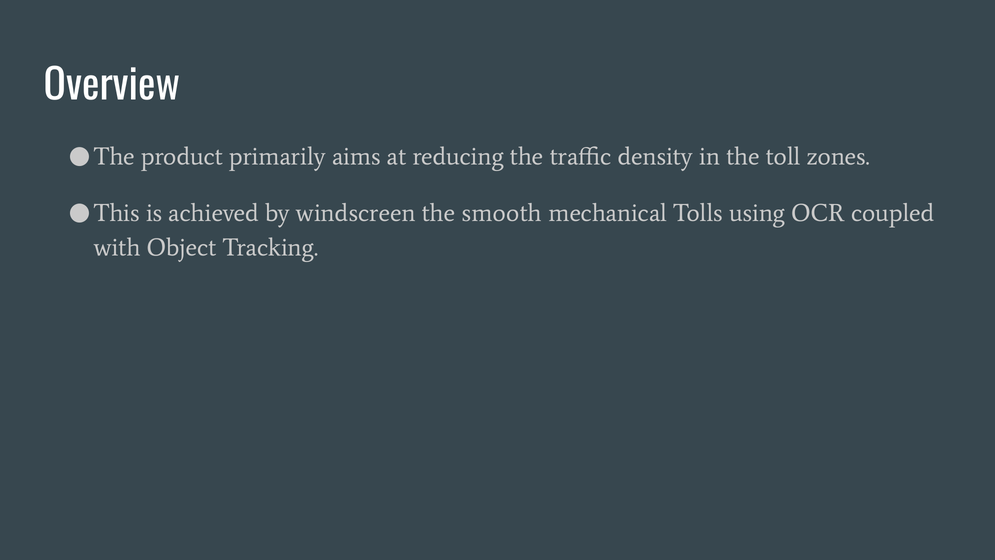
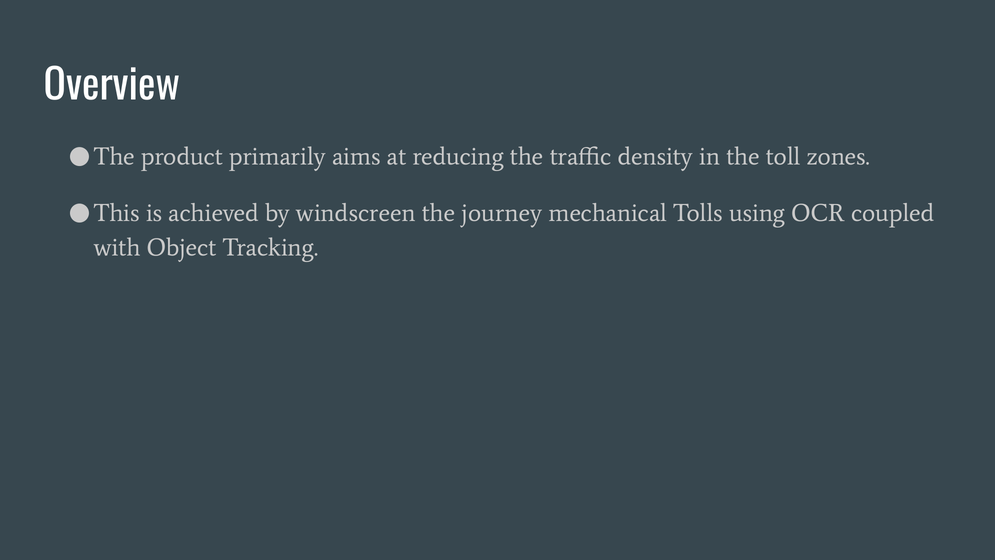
smooth: smooth -> journey (502, 213)
